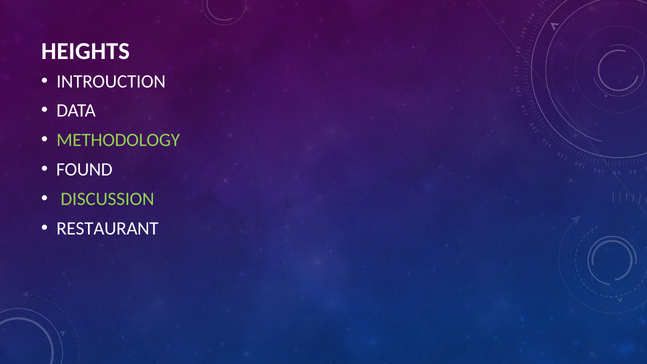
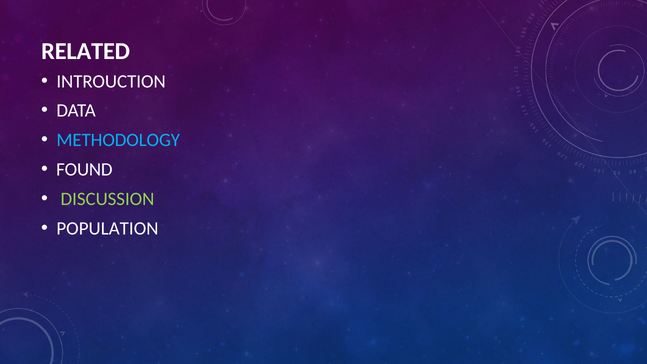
HEIGHTS: HEIGHTS -> RELATED (86, 51)
METHODOLOGY colour: light green -> light blue (118, 140)
RESTAURANT: RESTAURANT -> POPULATION (107, 228)
